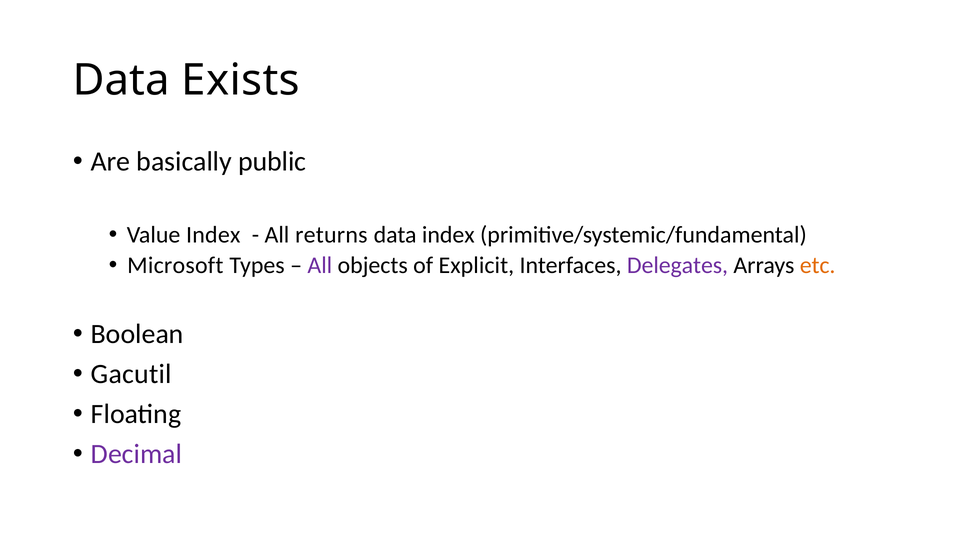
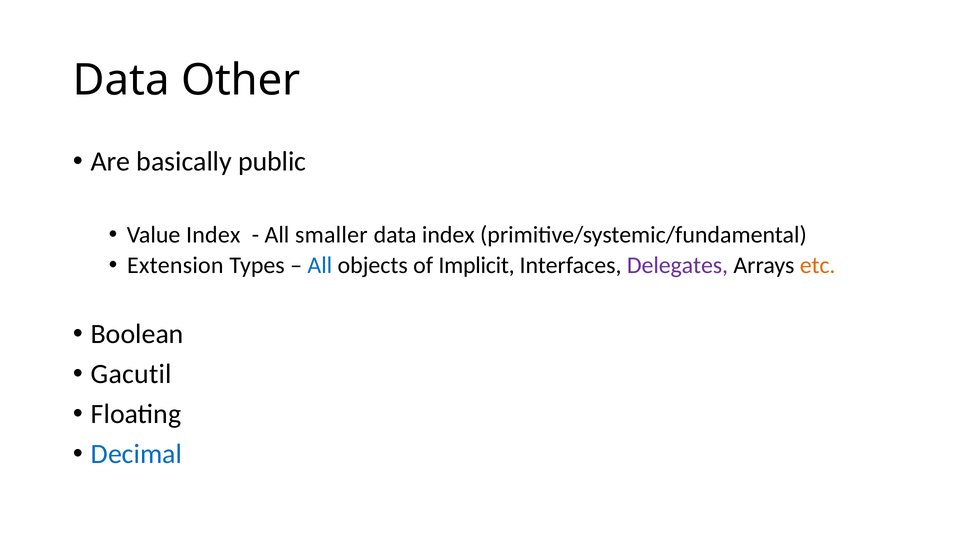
Exists: Exists -> Other (241, 80)
returns: returns -> smaller (331, 235)
Microsoft: Microsoft -> Extension (175, 266)
All colour: purple -> blue (320, 266)
Explicit: Explicit -> Implicit (477, 266)
Decimal colour: purple -> blue (136, 454)
